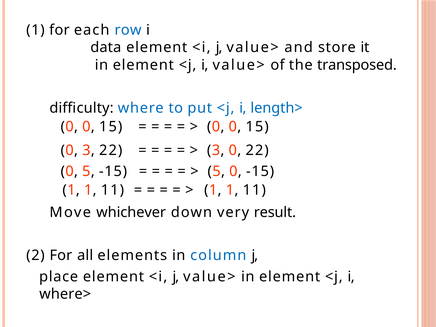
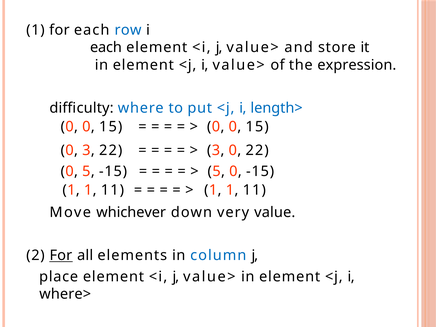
data: data -> each (106, 47)
transposed: transposed -> expression (357, 65)
result: result -> value (275, 212)
For underline: none -> present (61, 255)
